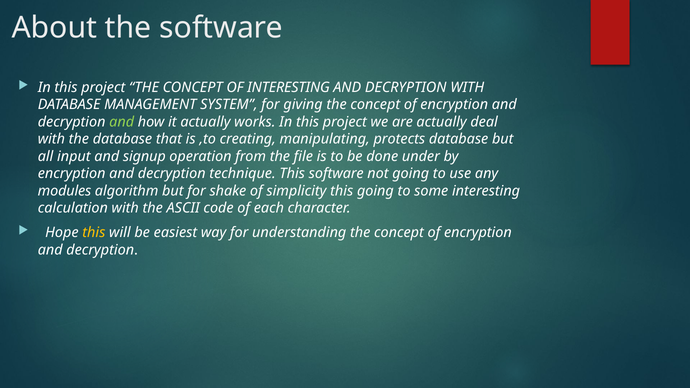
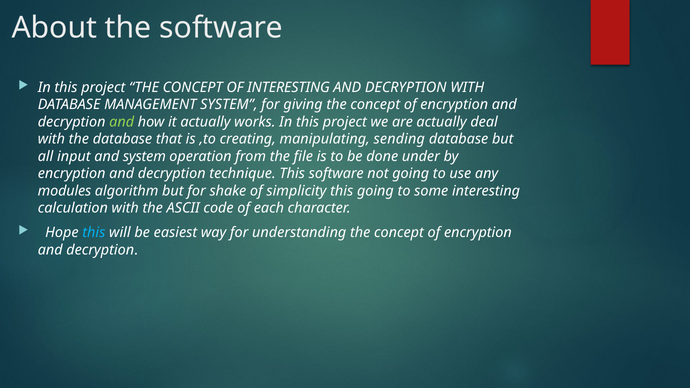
protects: protects -> sending (399, 139)
and signup: signup -> system (144, 156)
this colour: yellow -> light blue (94, 233)
